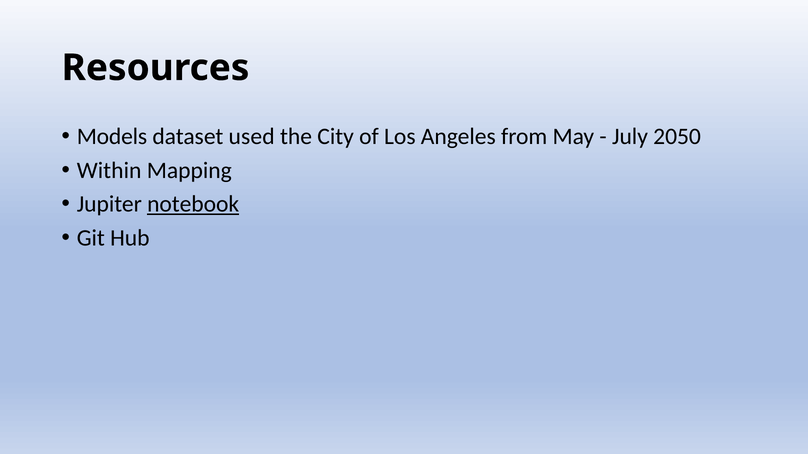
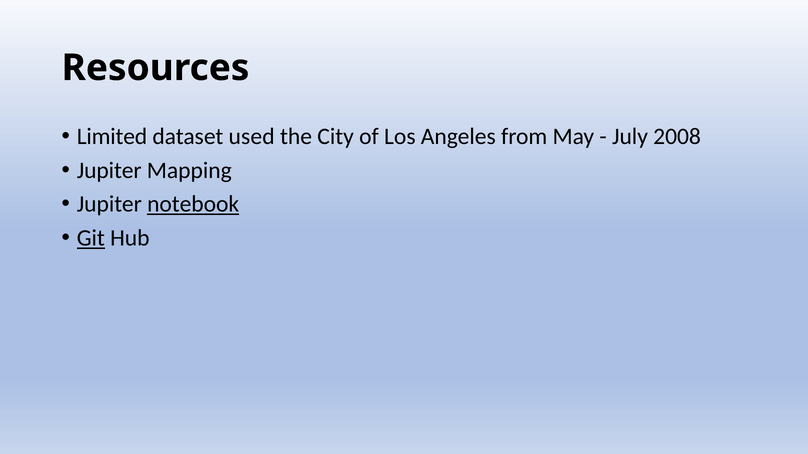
Models: Models -> Limited (112, 137)
2050: 2050 -> 2008 (677, 137)
Within: Within -> Jupiter (109, 170)
Git underline: none -> present (91, 238)
